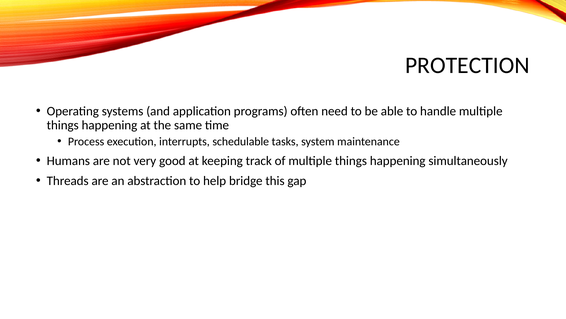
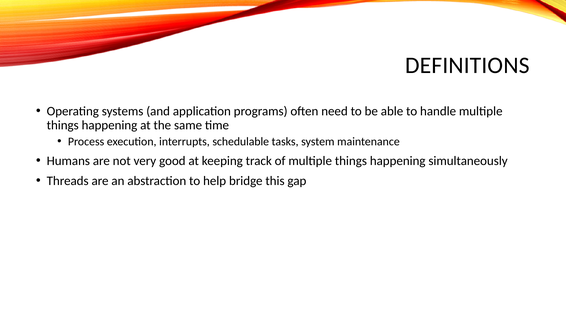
PROTECTION: PROTECTION -> DEFINITIONS (467, 65)
